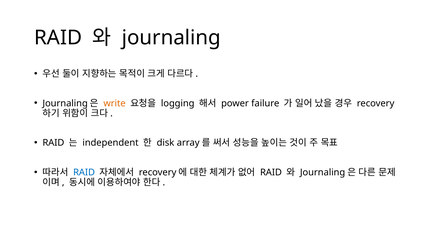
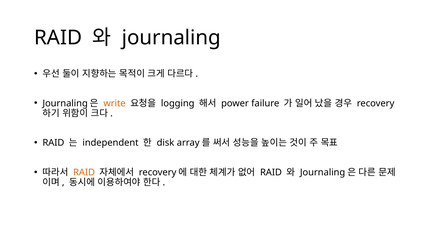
RAID colour: blue -> orange (84, 172)
